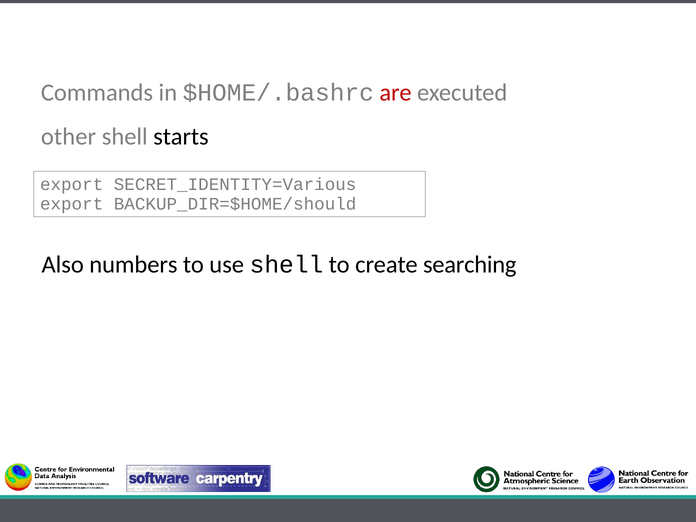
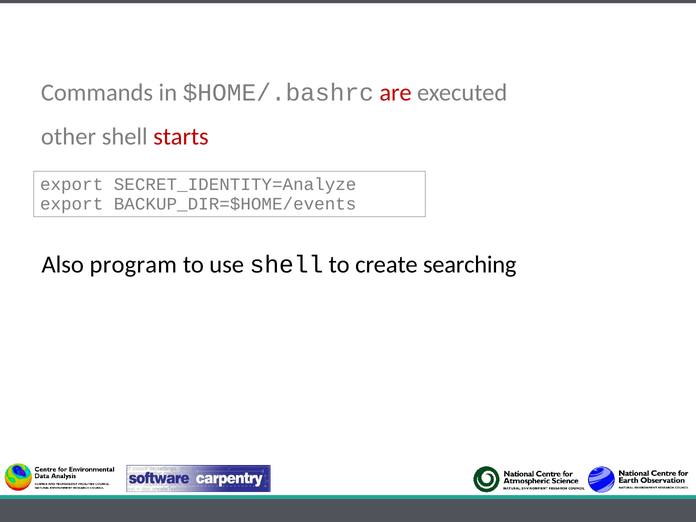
starts colour: black -> red (181, 137)
SECRET_IDENTITY=Various: SECRET_IDENTITY=Various -> SECRET_IDENTITY=Analyze (235, 184)
BACKUP_DIR=$HOME/should: BACKUP_DIR=$HOME/should -> BACKUP_DIR=$HOME/events (235, 204)
numbers: numbers -> program (133, 265)
